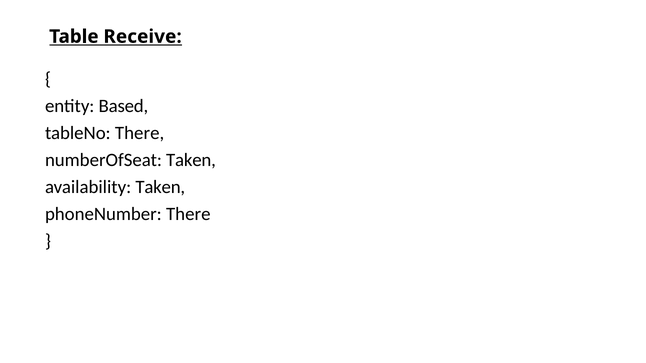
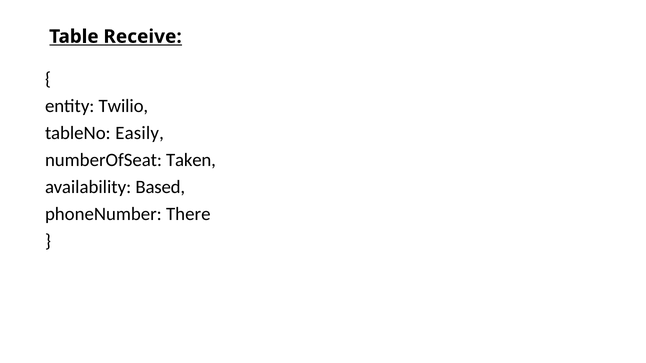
Based: Based -> Twilio (123, 106)
tableNo There: There -> Easily (140, 133)
availability Taken: Taken -> Based (160, 187)
